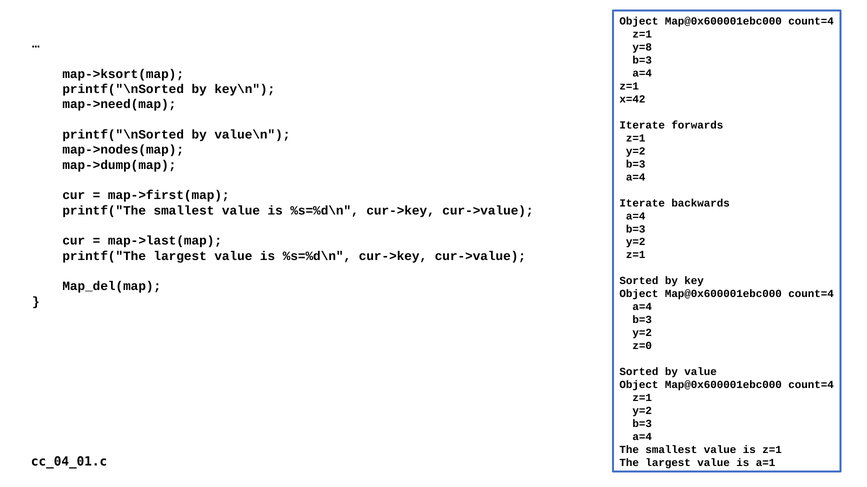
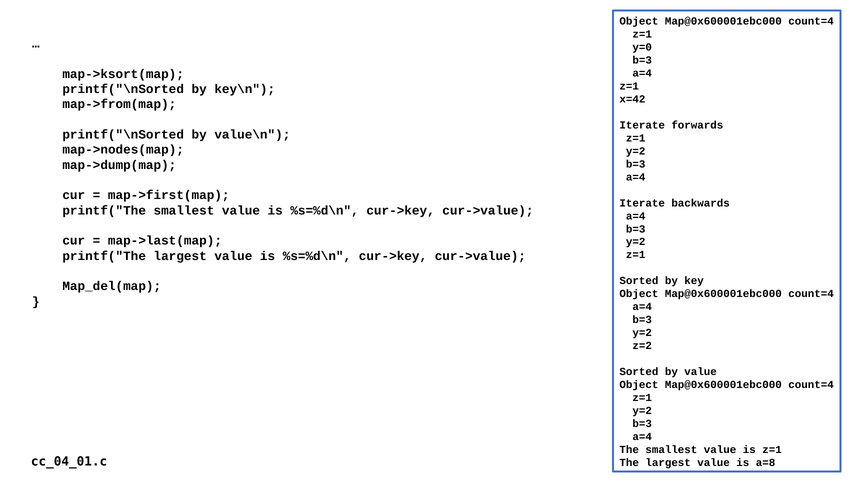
y=8: y=8 -> y=0 (642, 47)
map->need(map: map->need(map -> map->from(map (119, 104)
z=0: z=0 -> z=2 (642, 346)
a=1: a=1 -> a=8 (766, 463)
